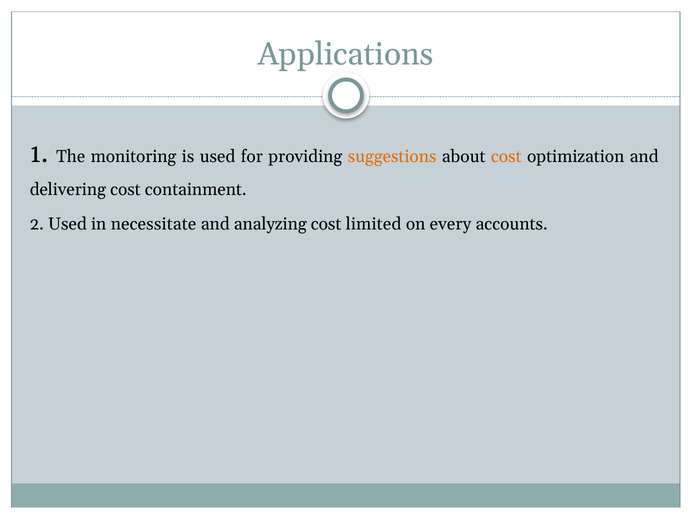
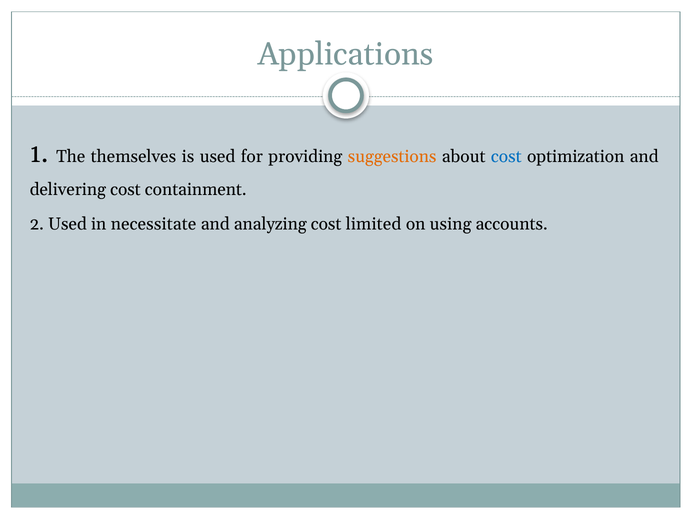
monitoring: monitoring -> themselves (133, 156)
cost colour: orange -> blue (506, 156)
every: every -> using (450, 224)
